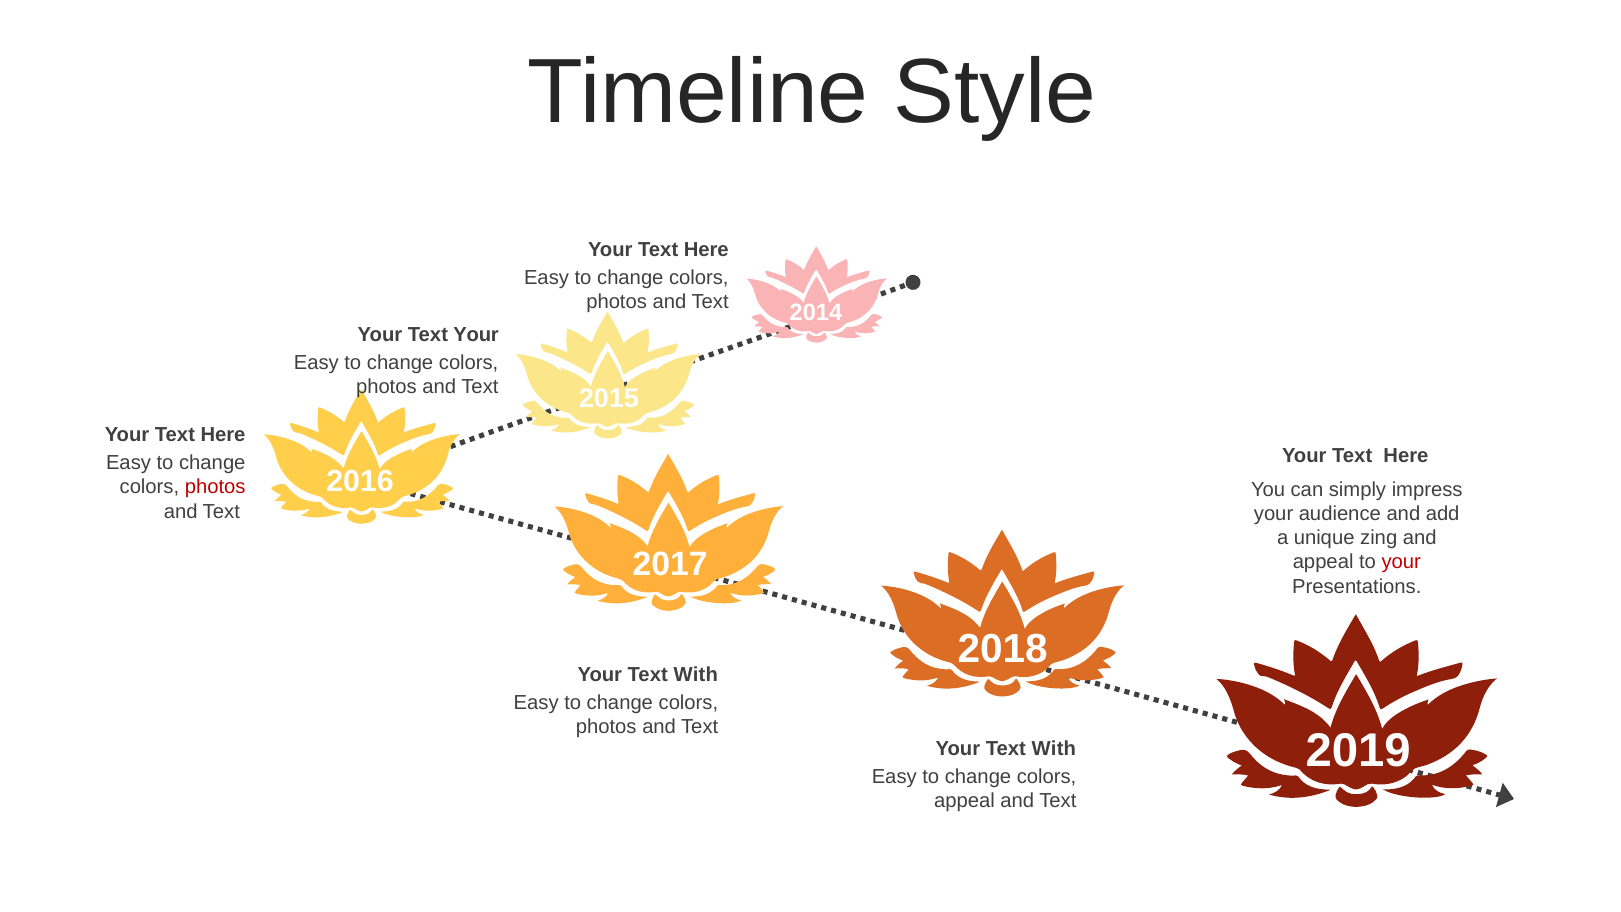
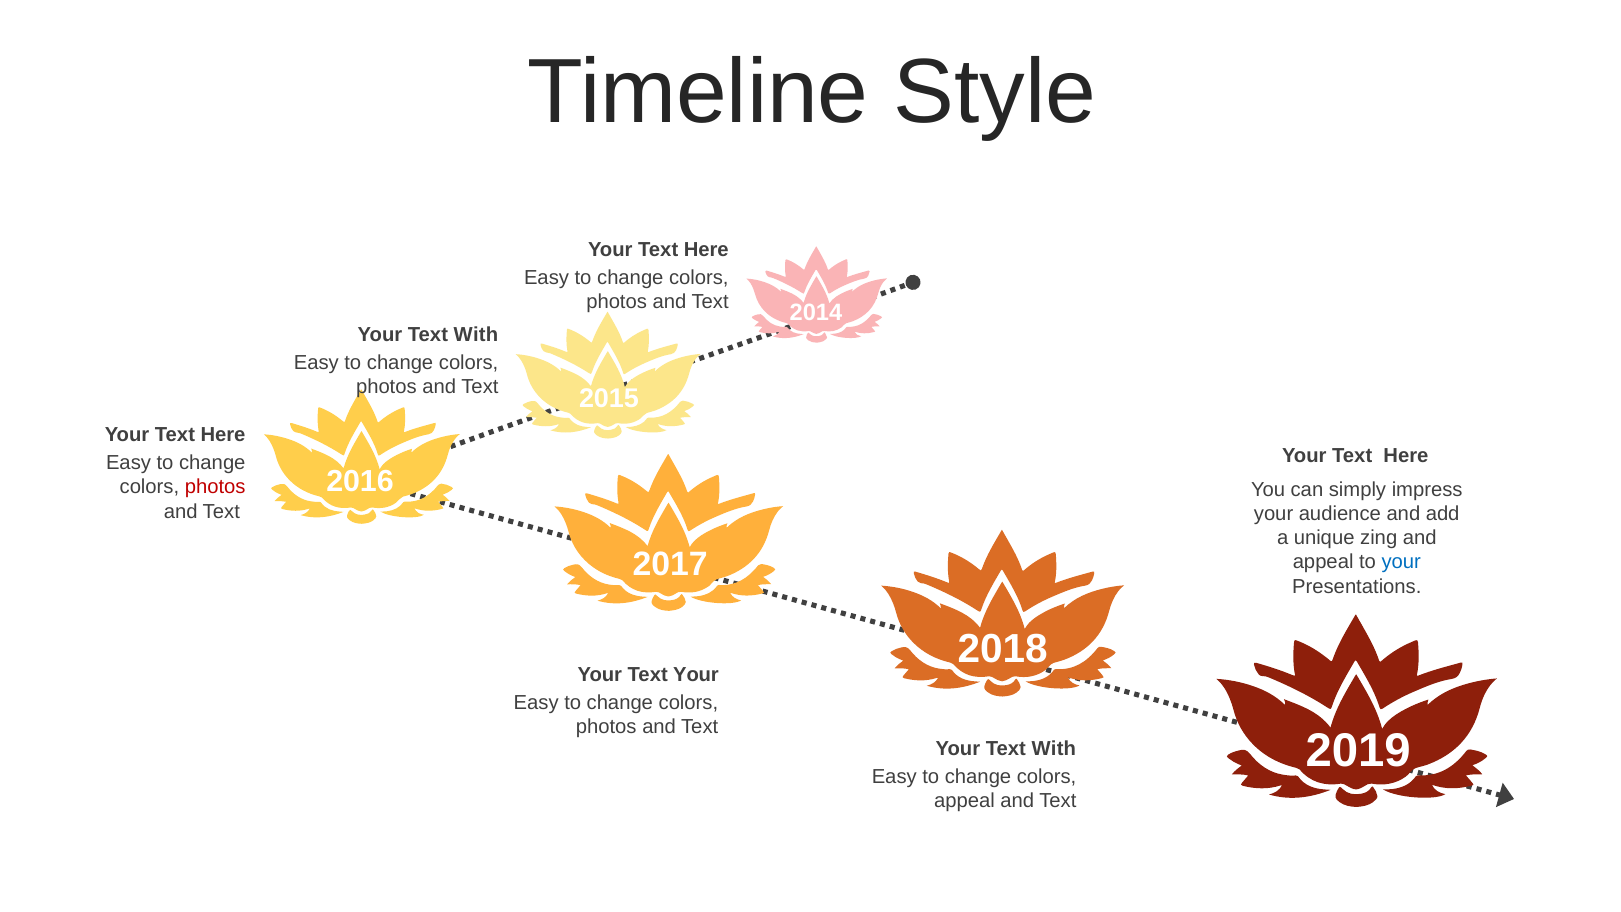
Your: Your -> With (476, 335)
your colour: red -> blue (1401, 562)
With: With -> Your (696, 674)
